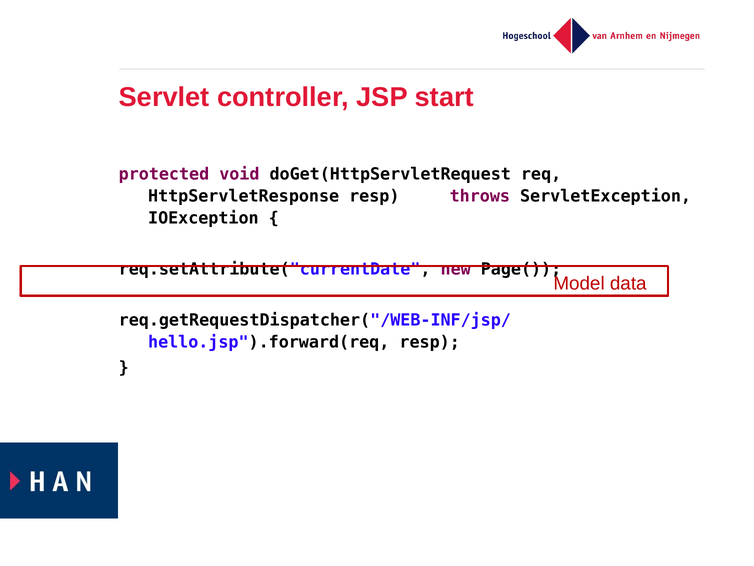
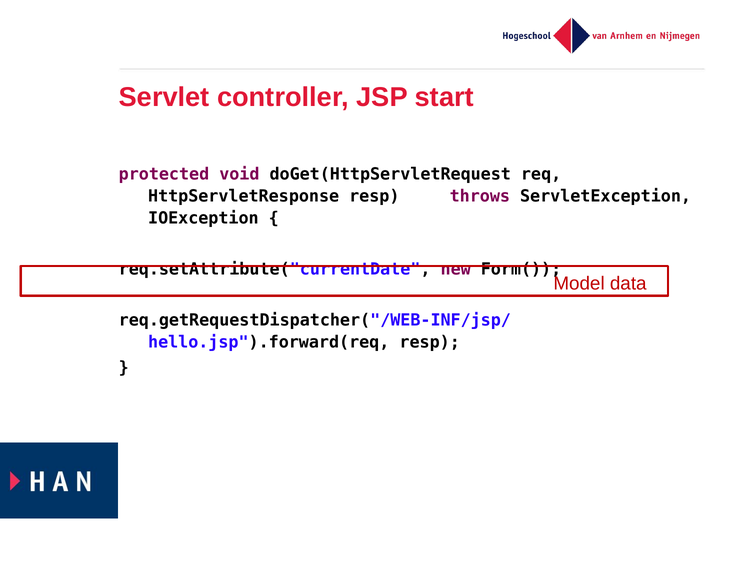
Page(: Page( -> Form( (521, 269)
